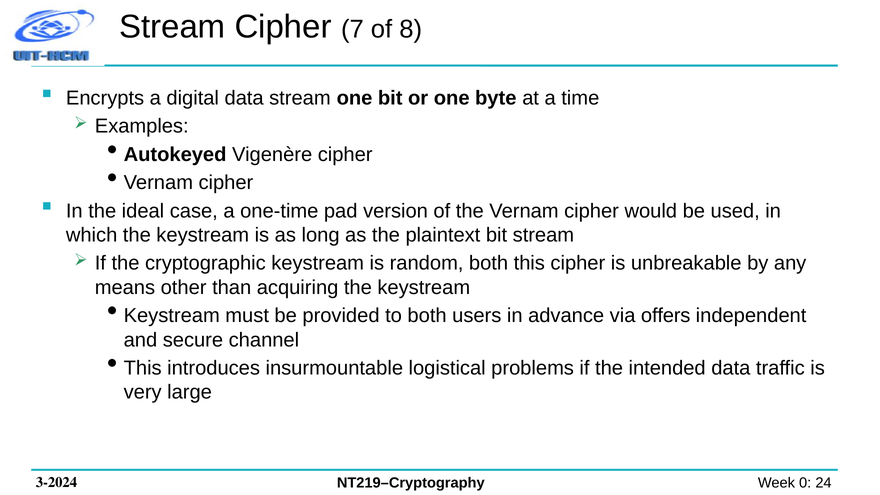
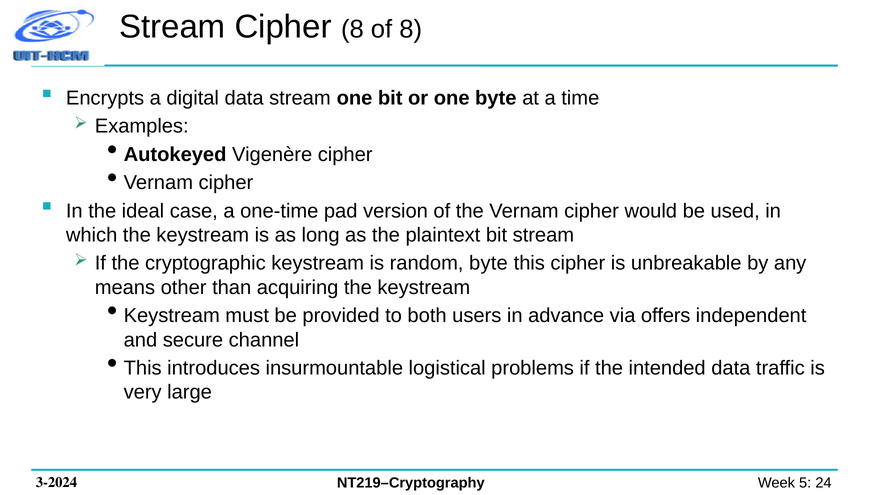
Cipher 7: 7 -> 8 (352, 29)
random both: both -> byte (488, 263)
0: 0 -> 5 (805, 483)
